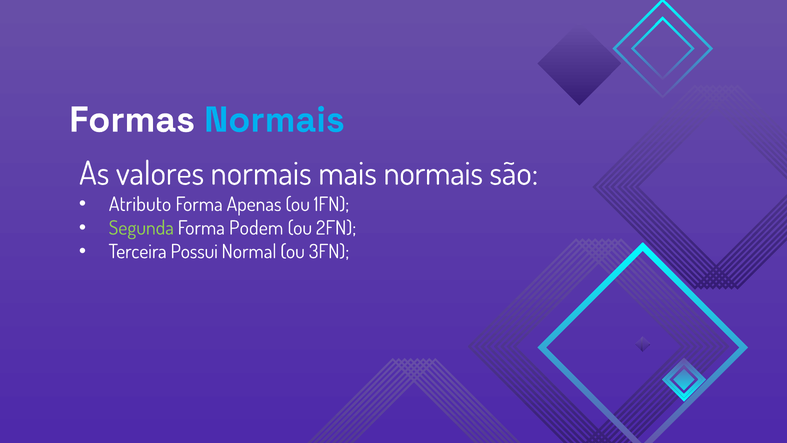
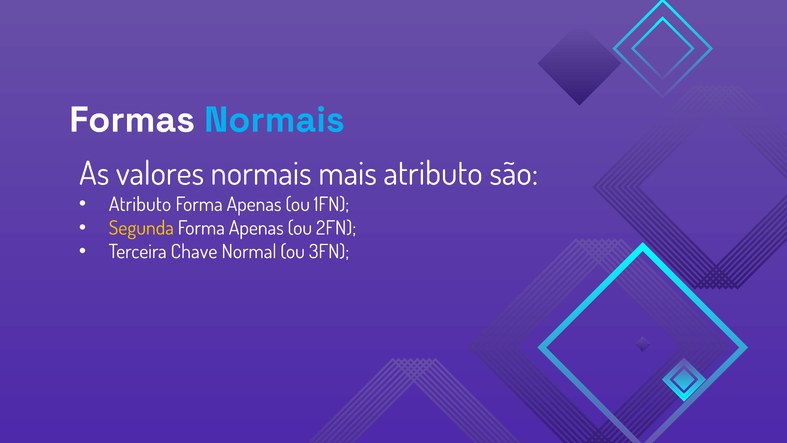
mais normais: normais -> atributo (433, 174)
Segunda colour: light green -> yellow (141, 228)
Podem: Podem -> Apenas (256, 228)
Possui: Possui -> Chave (194, 252)
